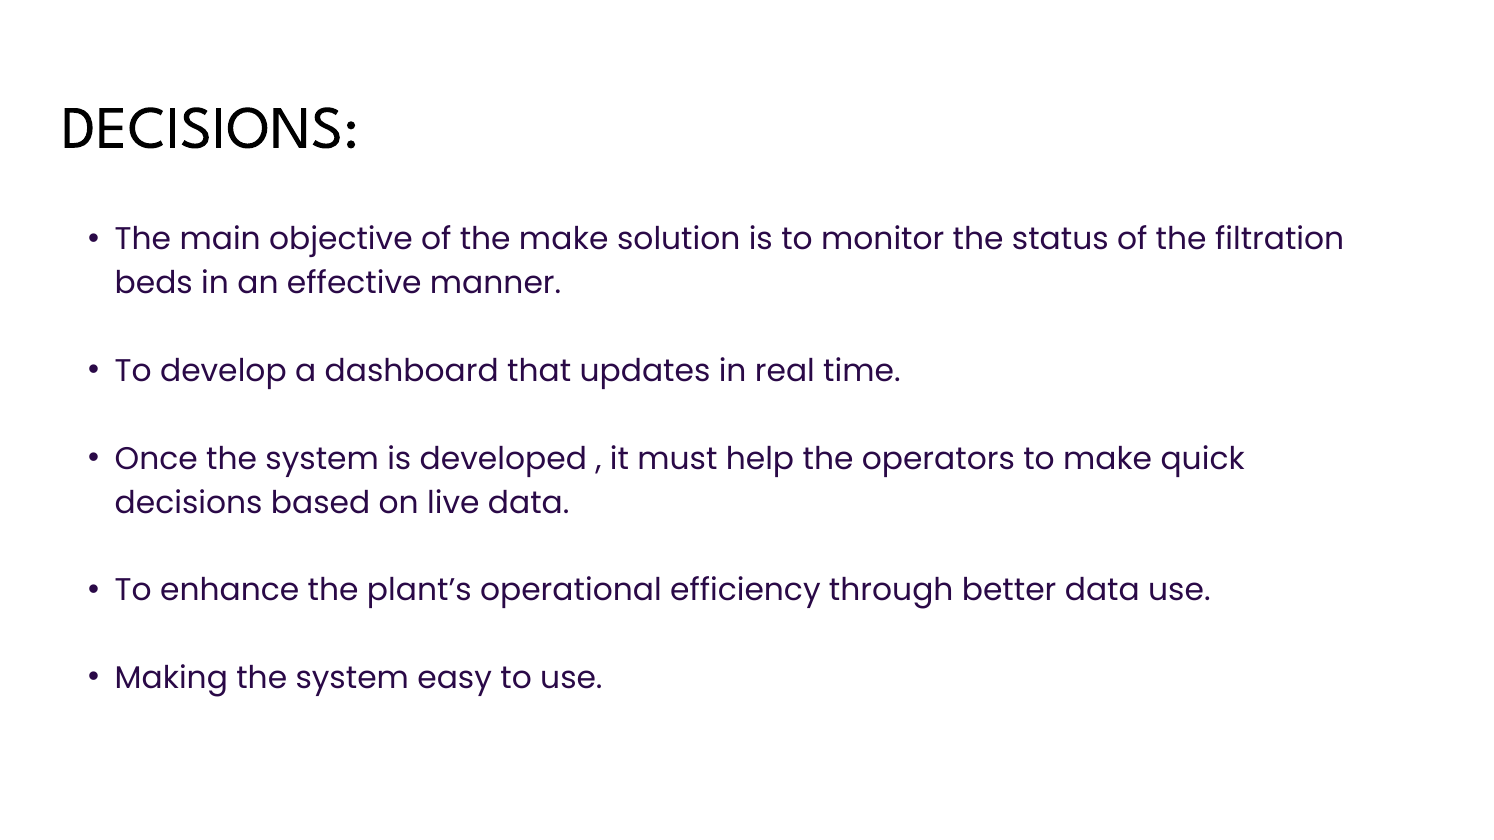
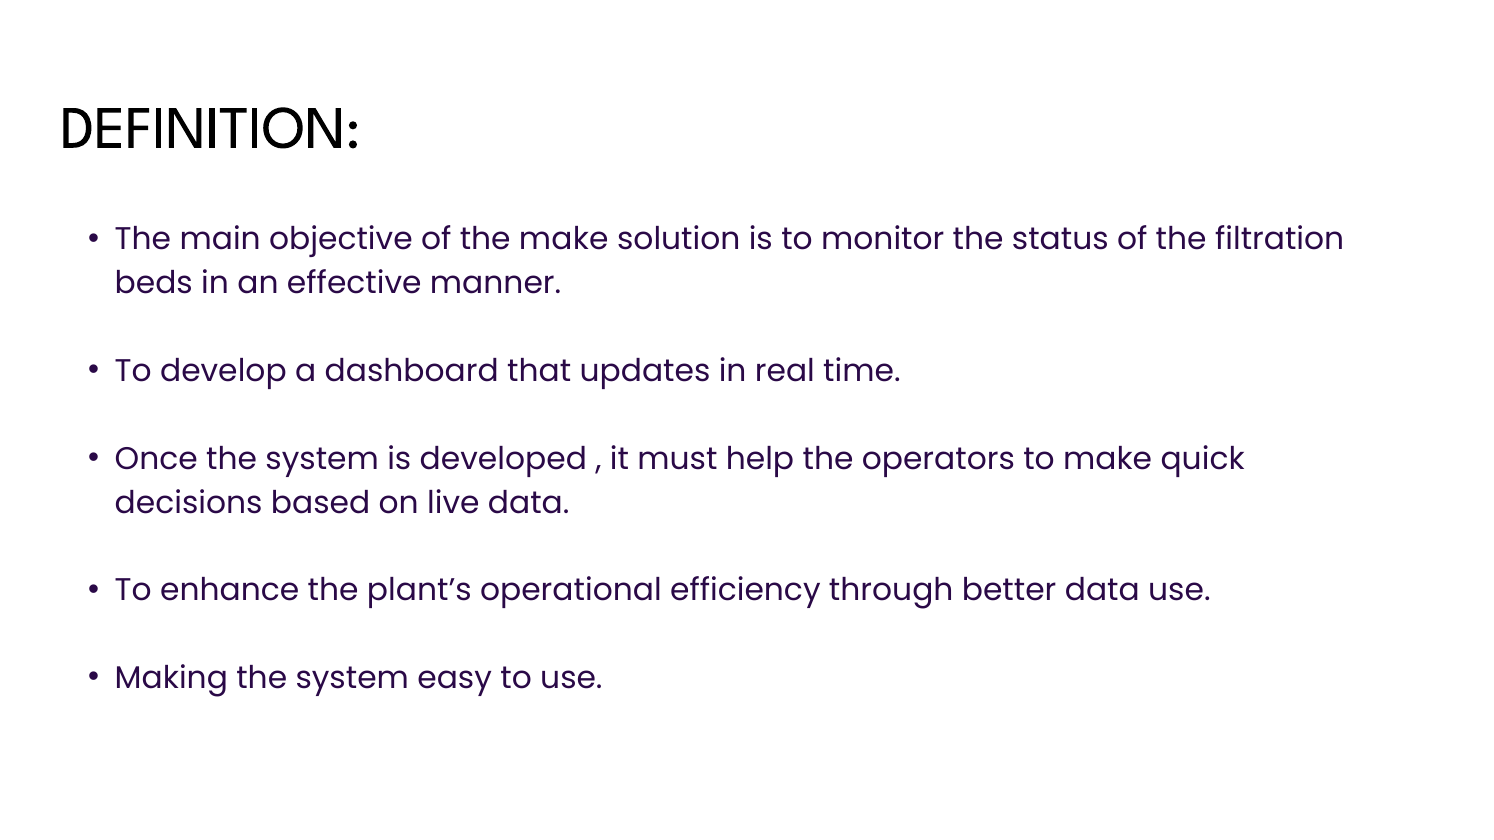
DECISIONS: DECISIONS -> DEFINITION (211, 128)
